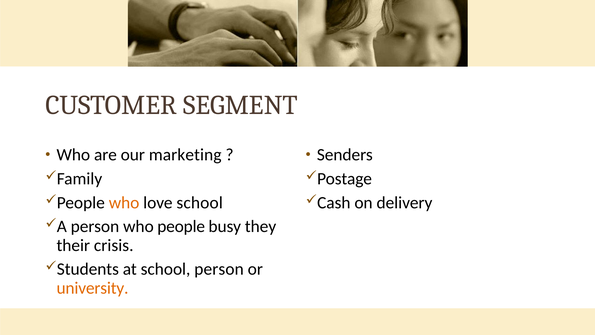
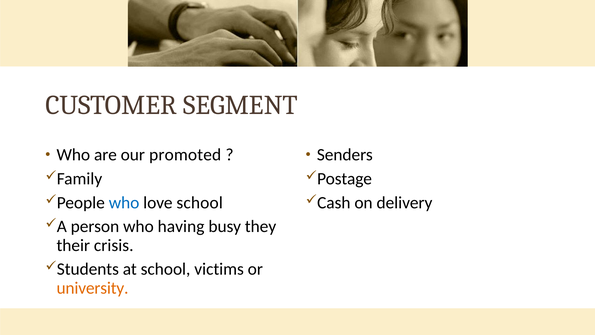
marketing: marketing -> promoted (185, 155)
who colour: orange -> blue (124, 202)
people: people -> having (181, 226)
school person: person -> victims (219, 269)
